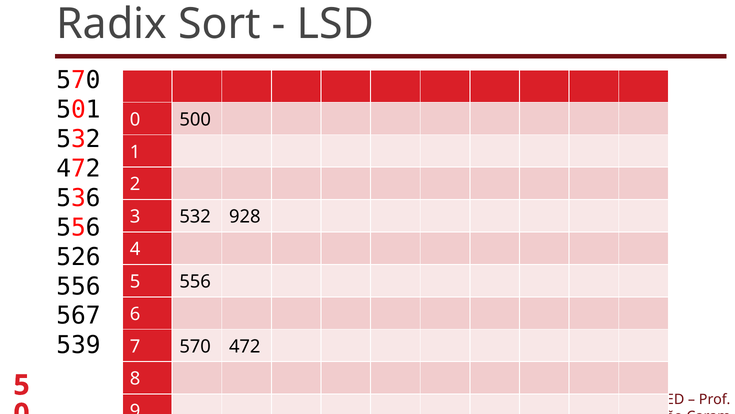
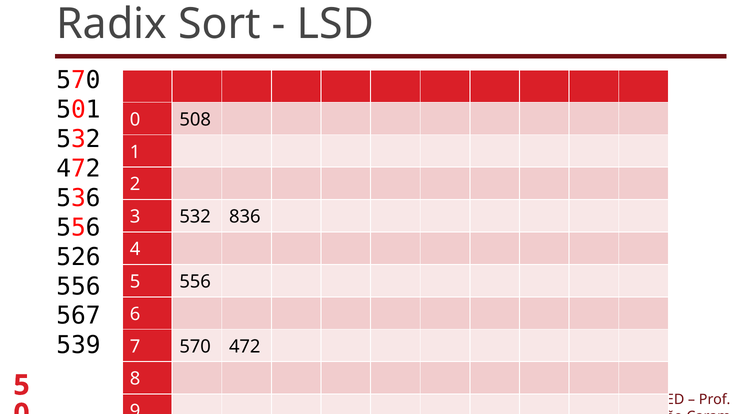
500: 500 -> 508 (195, 119)
928: 928 -> 836 (245, 216)
